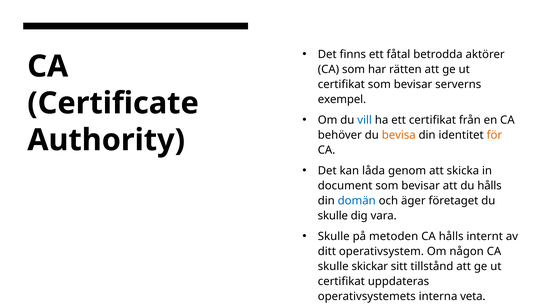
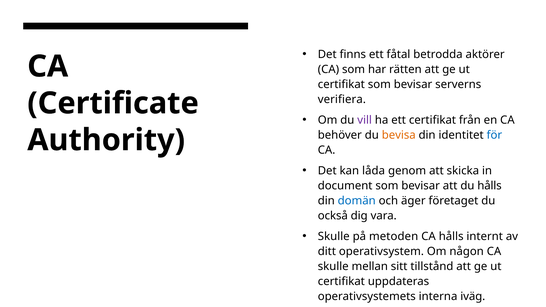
exempel: exempel -> verifiera (342, 99)
vill colour: blue -> purple (365, 120)
för colour: orange -> blue (494, 135)
skulle: skulle -> också (333, 216)
skickar: skickar -> mellan (370, 267)
veta: veta -> iväg (473, 297)
